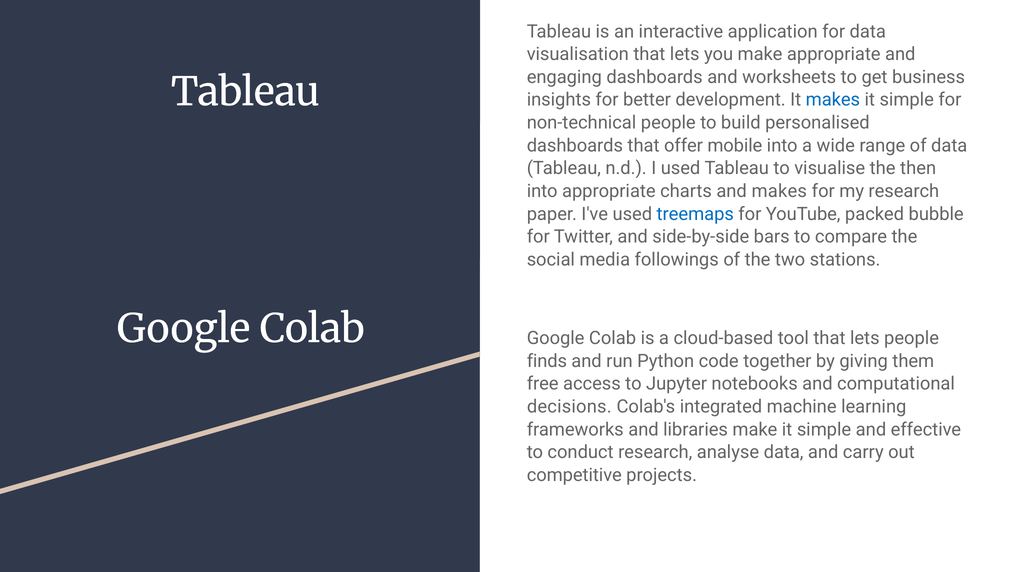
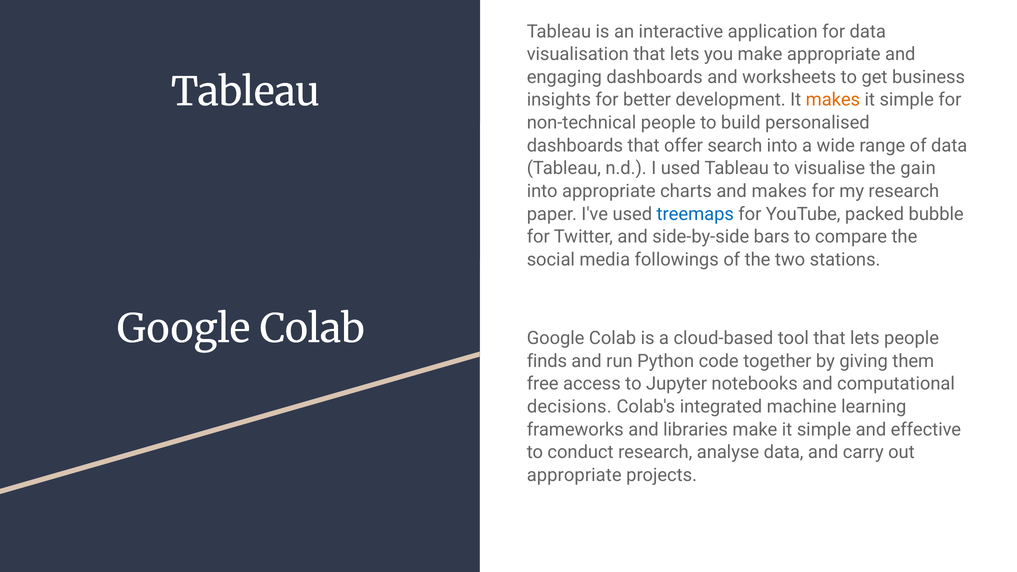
makes colour: blue -> orange (833, 100)
mobile: mobile -> search (735, 146)
then: then -> gain (918, 168)
competitive: competitive -> appropriate (574, 475)
